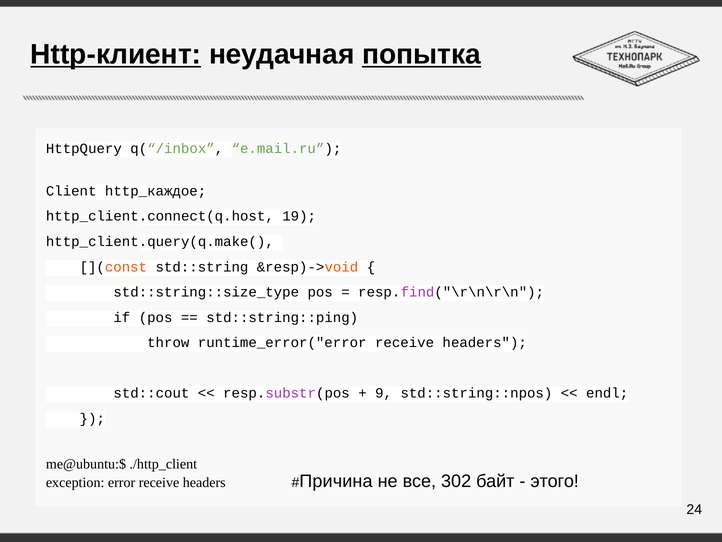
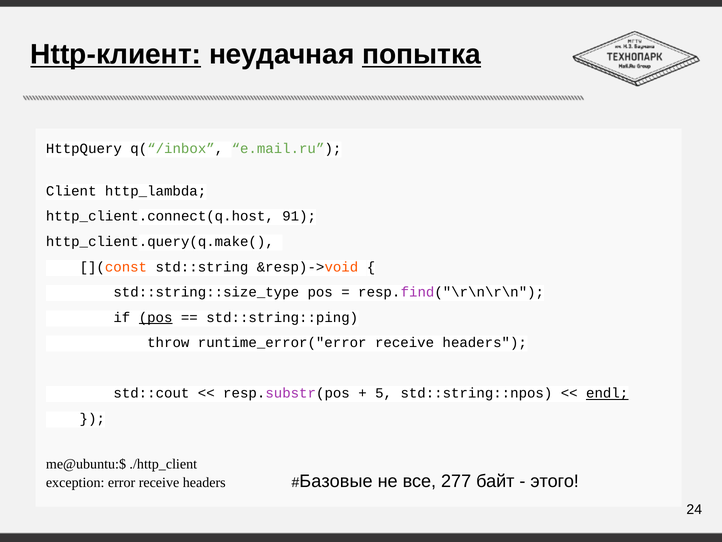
http_каждое: http_каждое -> http_lambda (156, 191)
19: 19 -> 91 (299, 216)
pos underline: none -> present (156, 317)
9: 9 -> 5 (384, 393)
endl underline: none -> present (607, 393)
Причина: Причина -> Базовые (336, 481)
302: 302 -> 277 (456, 481)
